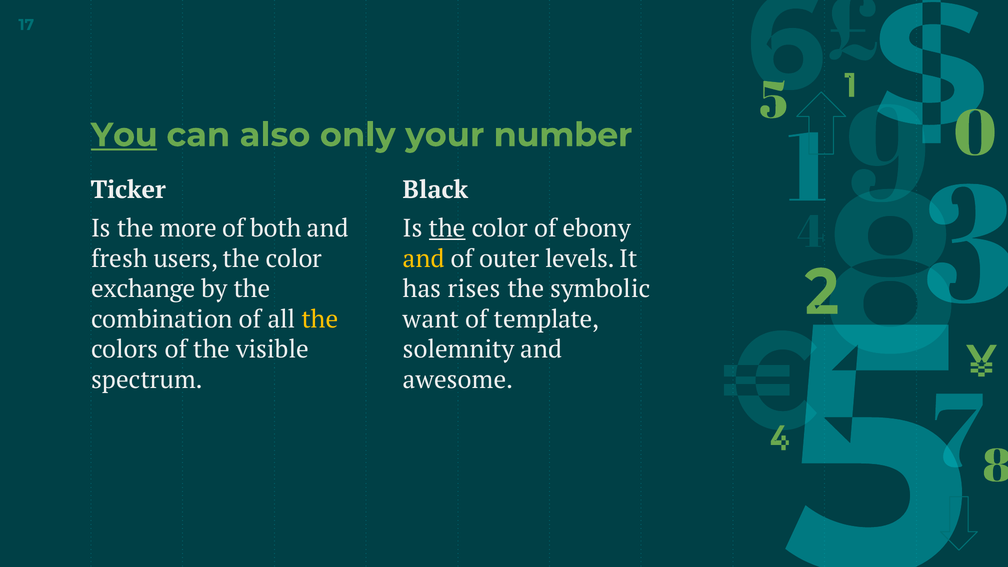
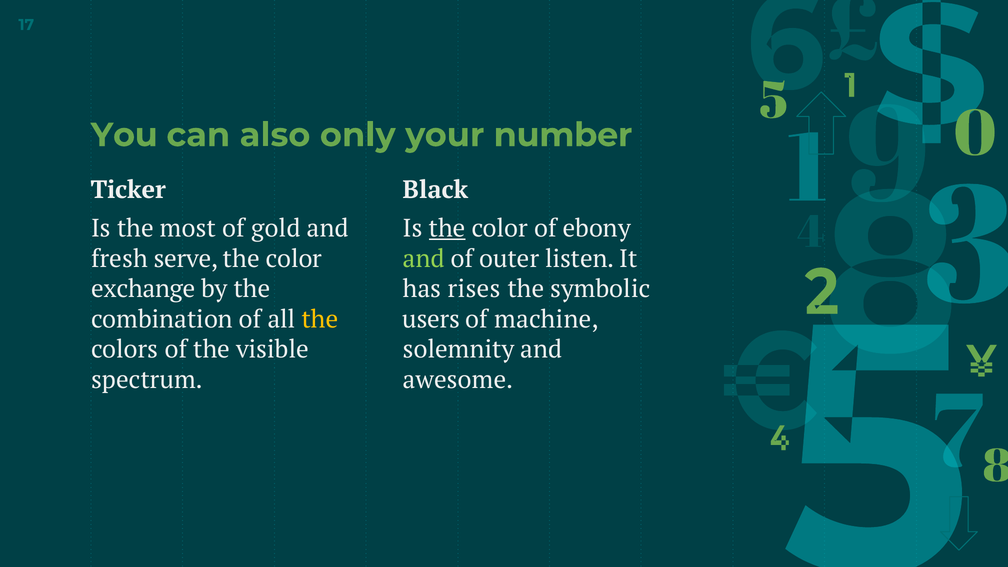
You underline: present -> none (124, 135)
more: more -> most (188, 229)
both: both -> gold (276, 229)
users: users -> serve (186, 259)
and colour: yellow -> light green (424, 259)
levels: levels -> listen (580, 259)
want: want -> users (431, 319)
template: template -> machine (547, 319)
